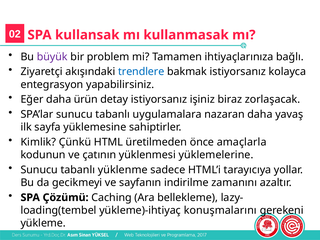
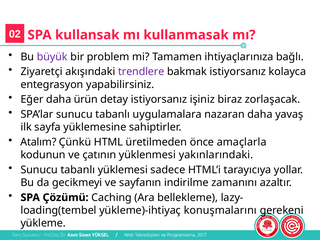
trendlere colour: blue -> purple (141, 72)
Kimlik: Kimlik -> Atalım (38, 142)
yüklemelerine: yüklemelerine -> yakınlarındaki (216, 155)
yüklenme: yüklenme -> yüklemesi (123, 170)
